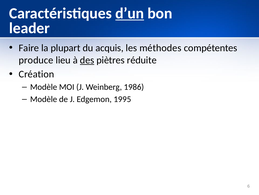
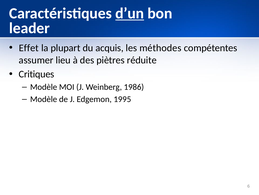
Faire: Faire -> Effet (29, 48)
produce: produce -> assumer (36, 60)
des underline: present -> none (87, 60)
Création: Création -> Critiques (37, 74)
